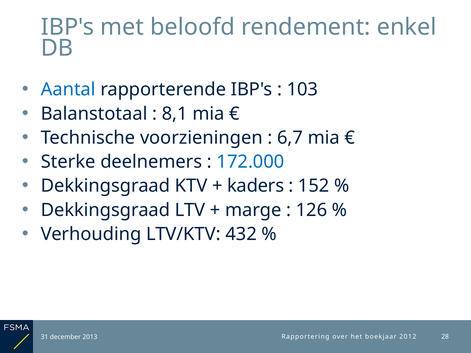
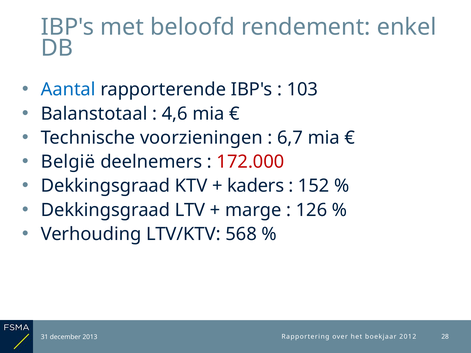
8,1: 8,1 -> 4,6 (175, 114)
Sterke: Sterke -> België (68, 162)
172.000 colour: blue -> red (250, 162)
432: 432 -> 568 (241, 234)
